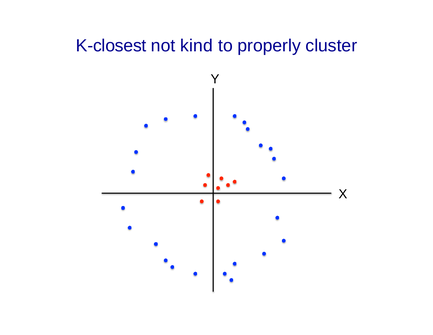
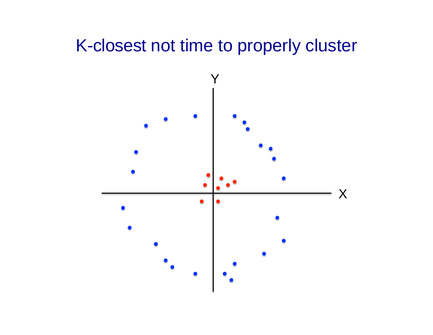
kind: kind -> time (197, 46)
